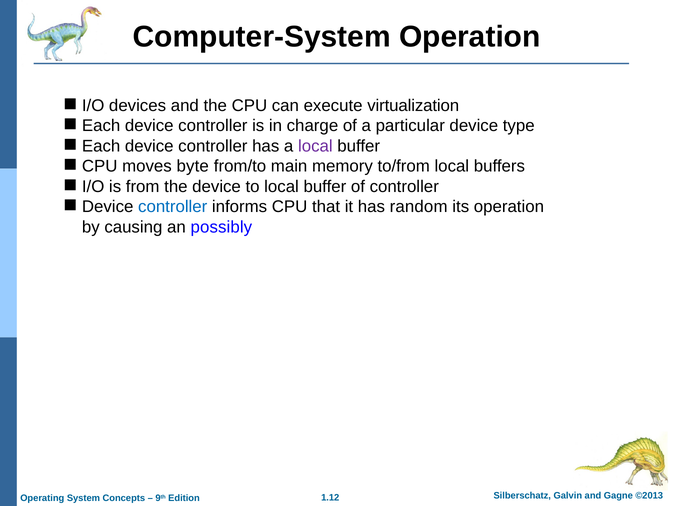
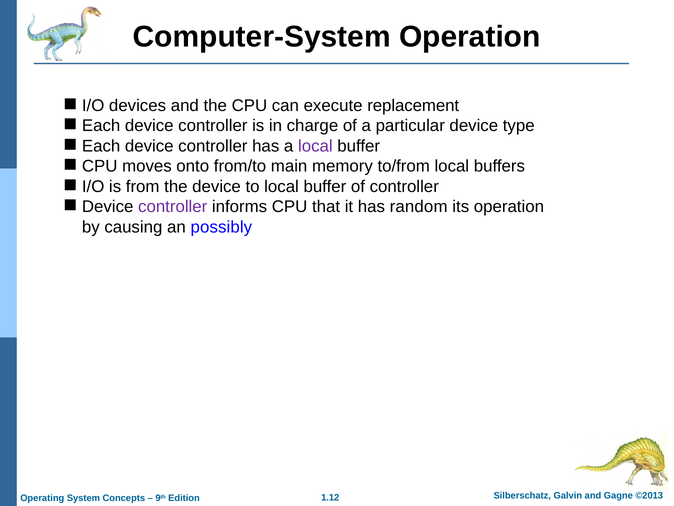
virtualization: virtualization -> replacement (413, 105)
byte: byte -> onto (193, 166)
controller colour: blue -> purple (173, 207)
